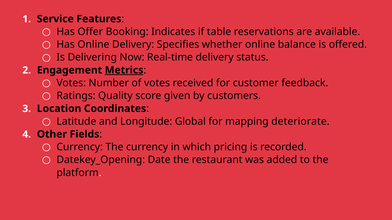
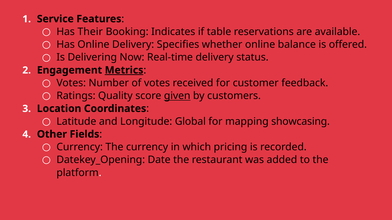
Offer: Offer -> Their (90, 32)
given underline: none -> present (177, 96)
deteriorate: deteriorate -> showcasing (301, 122)
